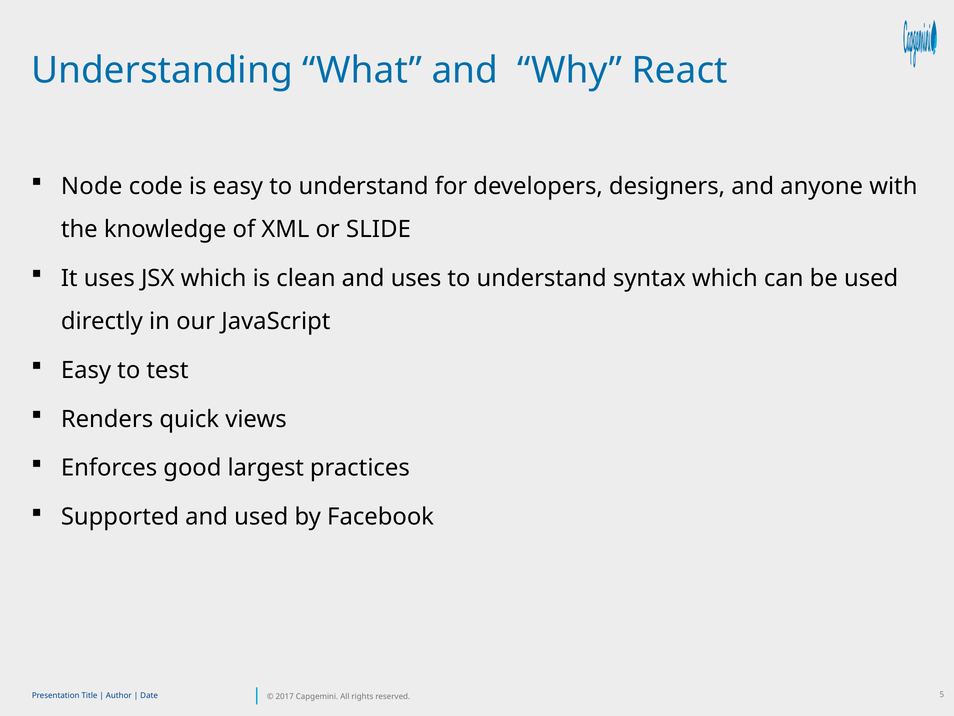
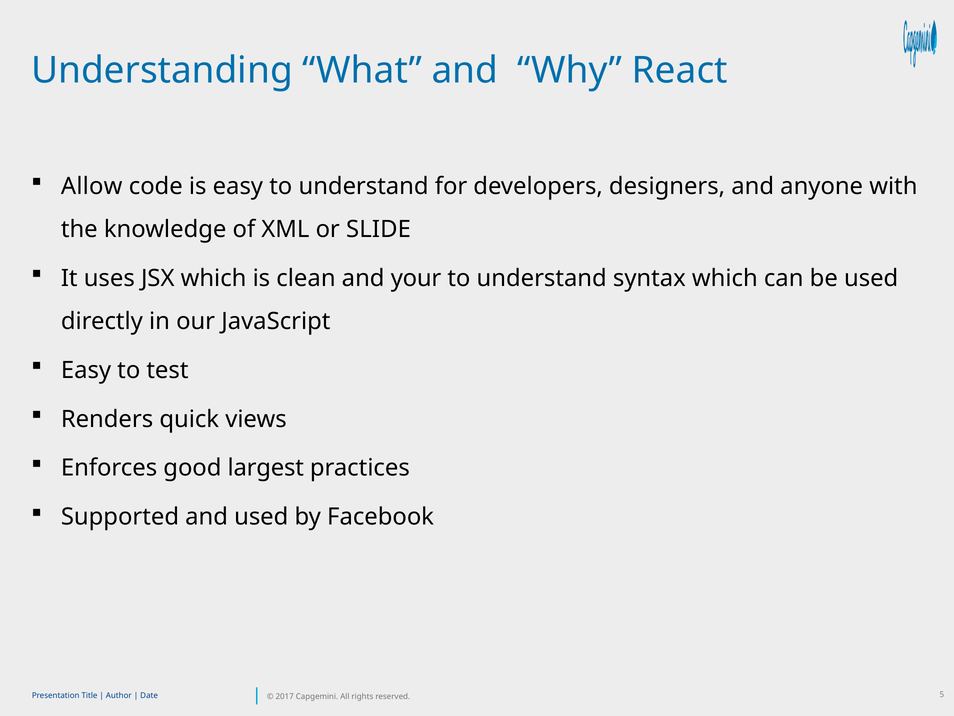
Node: Node -> Allow (92, 186)
and uses: uses -> your (416, 278)
